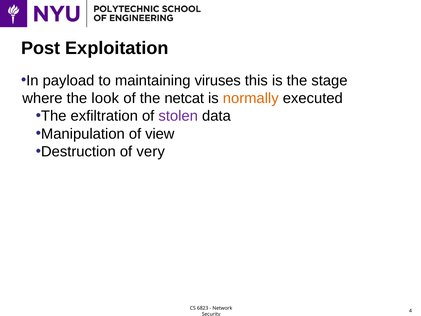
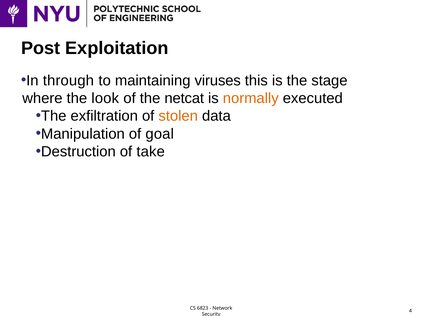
payload: payload -> through (68, 80)
stolen colour: purple -> orange (178, 116)
view: view -> goal (160, 134)
very: very -> take (151, 151)
